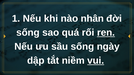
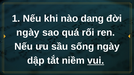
nhân: nhân -> dang (92, 19)
sống: sống -> ngày (28, 33)
ren underline: present -> none (106, 33)
